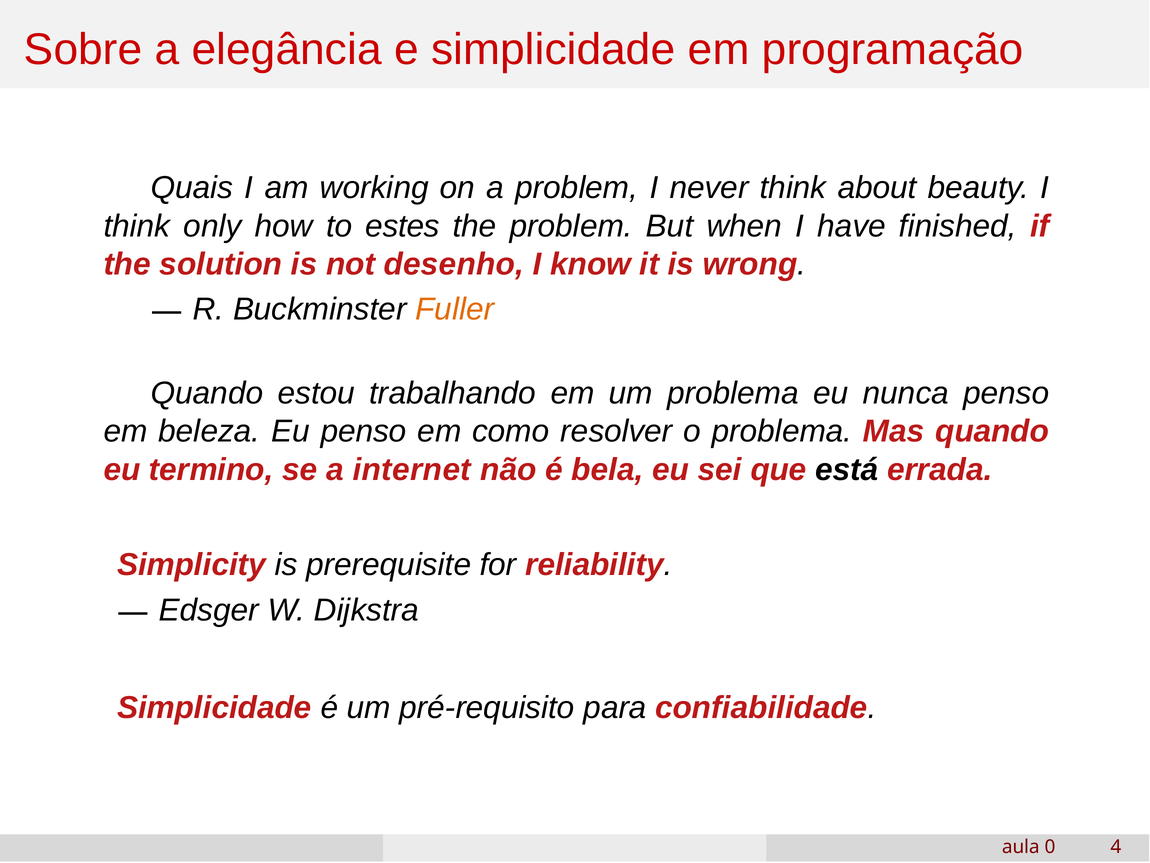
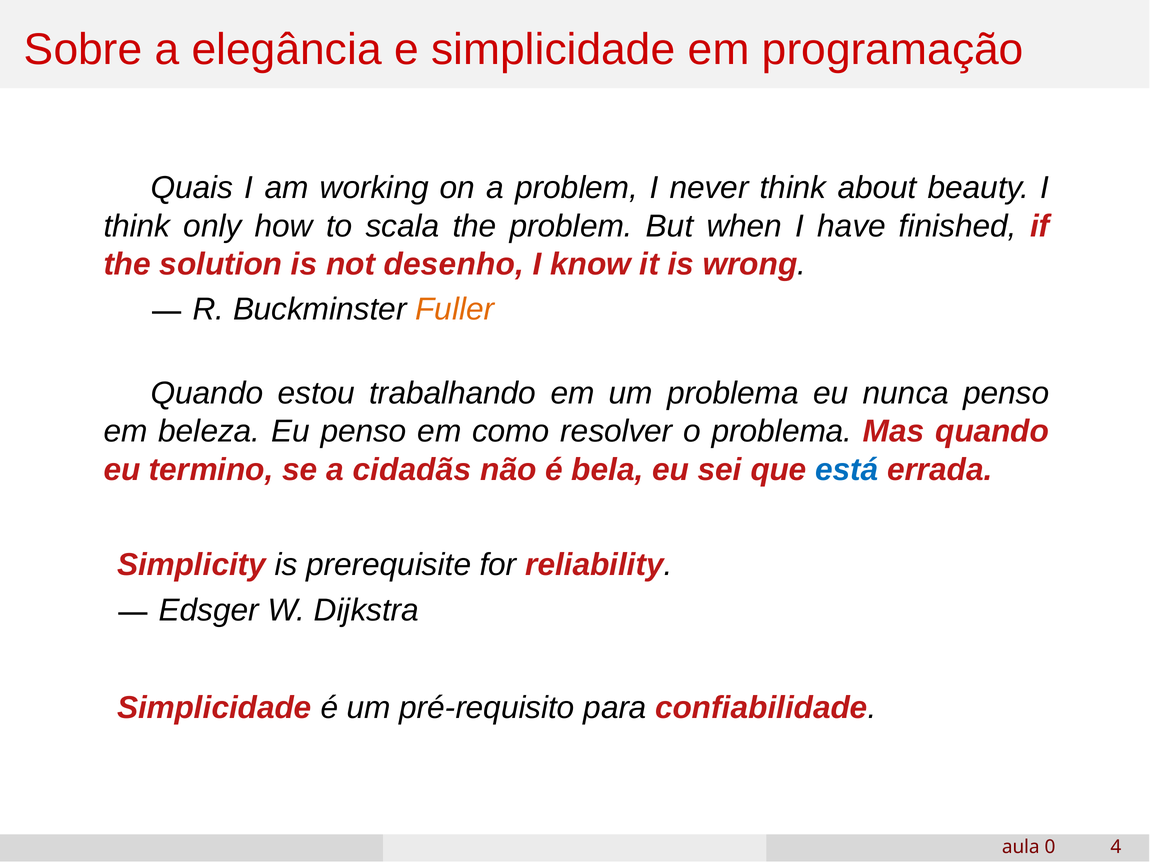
estes: estes -> scala (402, 226)
internet: internet -> cidadãs (412, 470)
está colour: black -> blue (847, 470)
